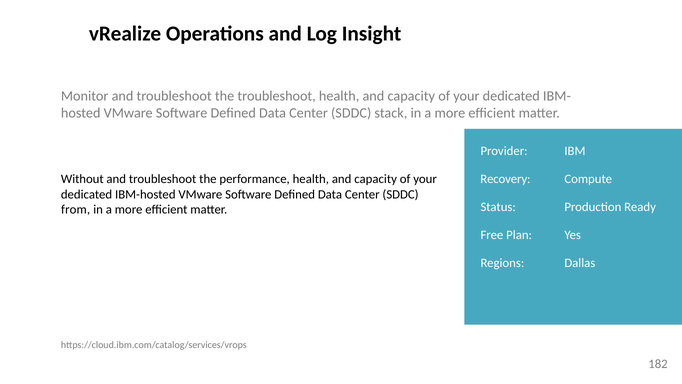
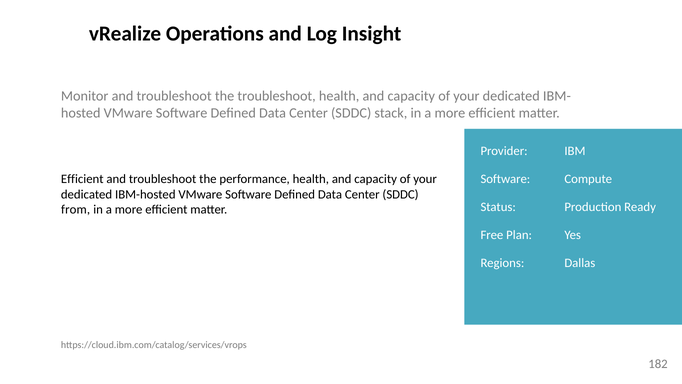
Without: Without -> Efficient (82, 179)
Recovery: Recovery -> Software (505, 179)
